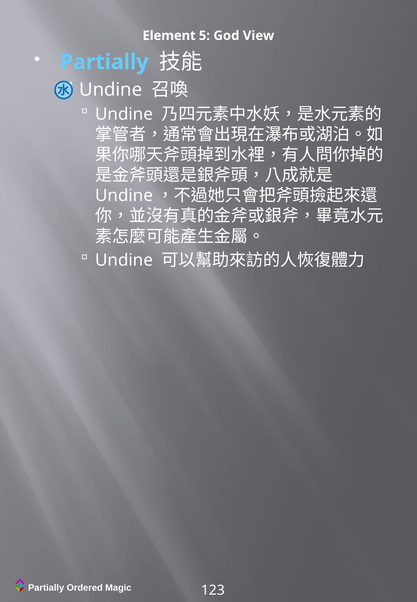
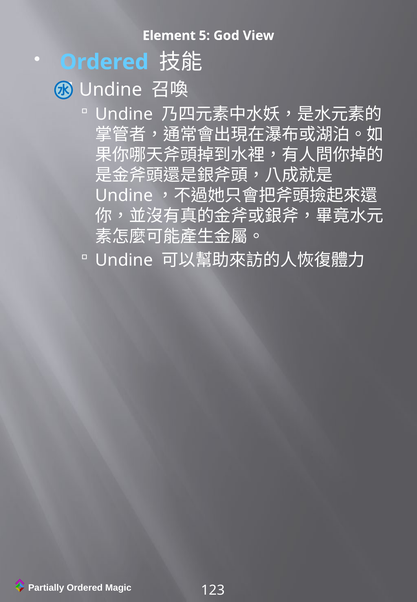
Partially: Partially -> Ordered (104, 62)
